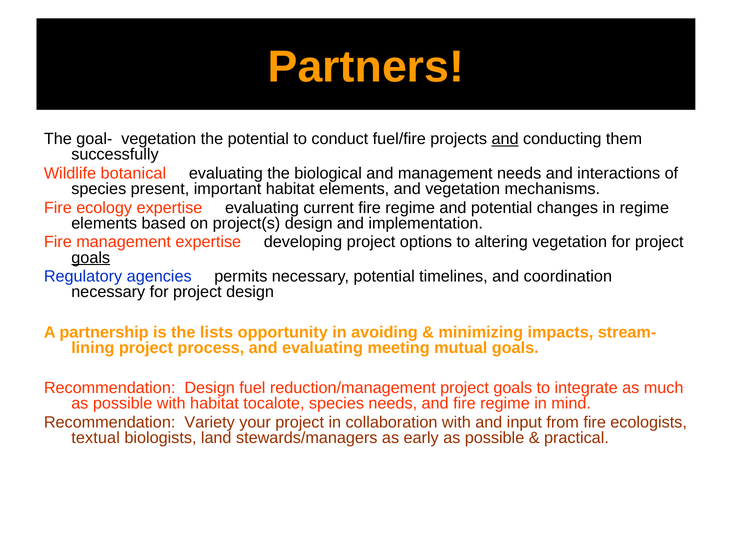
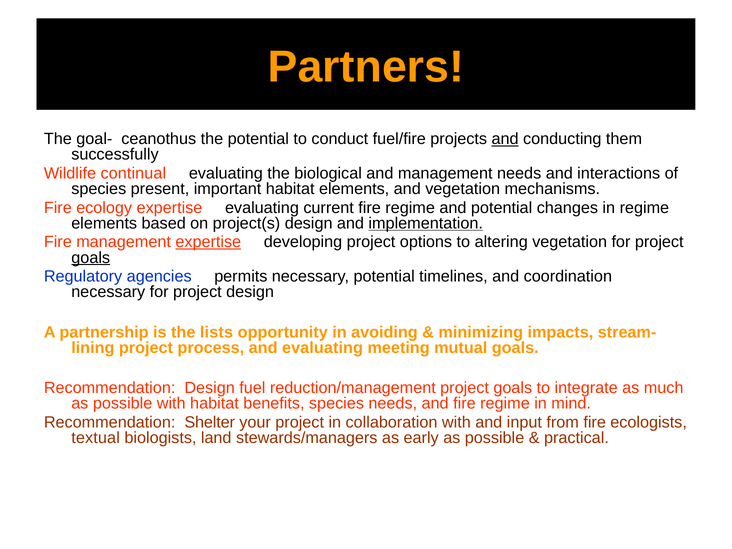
goal- vegetation: vegetation -> ceanothus (159, 139)
botanical: botanical -> continual (133, 173)
implementation underline: none -> present (426, 223)
expertise underline: none -> present (208, 242)
tocalote: tocalote -> benefits (274, 403)
Variety: Variety -> Shelter (210, 422)
